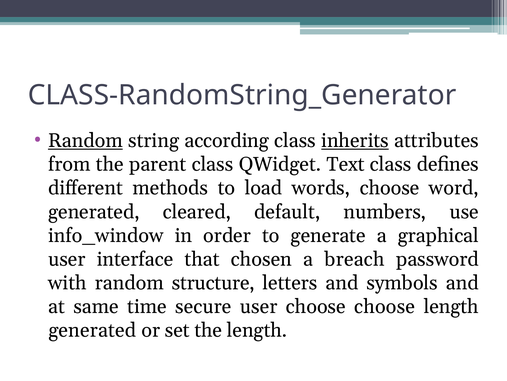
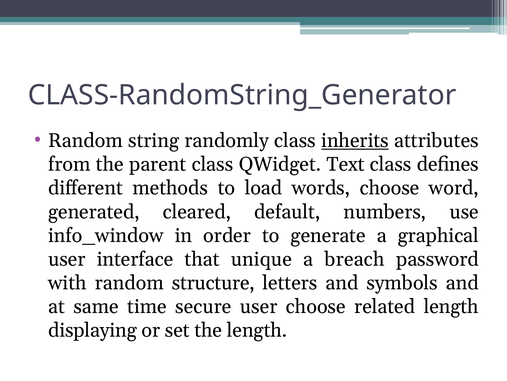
Random underline: present -> none (85, 140)
according: according -> randomly (227, 140)
chosen: chosen -> unique (261, 259)
choose choose: choose -> related (385, 306)
generated: generated -> displaying (92, 330)
